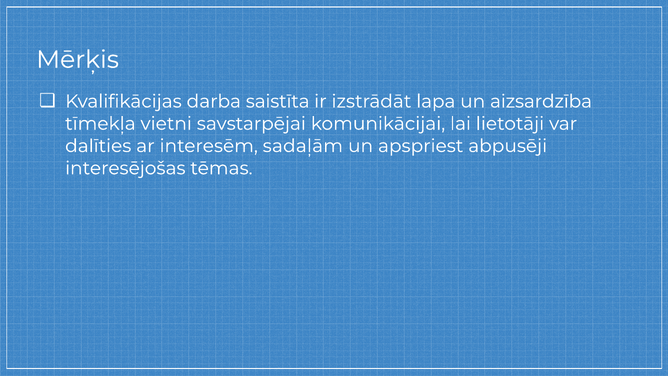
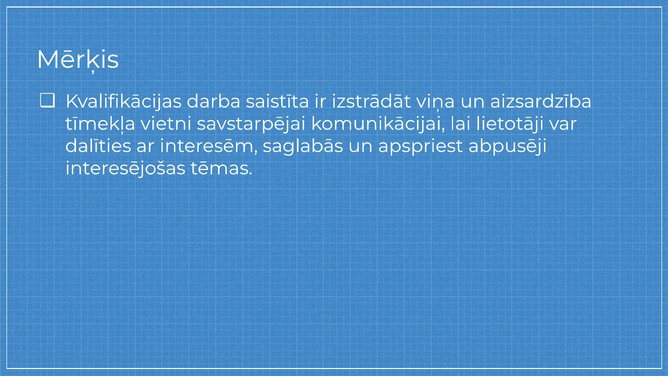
lapa: lapa -> viņa (436, 101)
sadaļām: sadaļām -> saglabās (303, 146)
